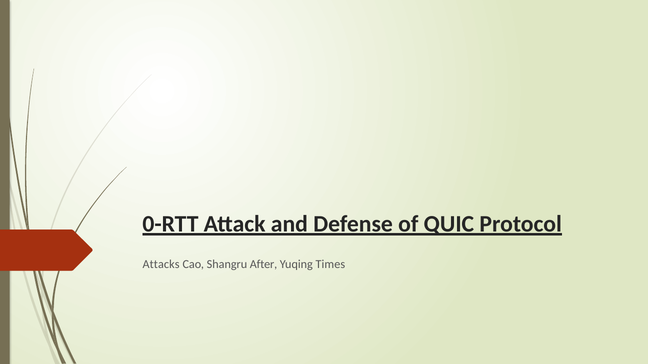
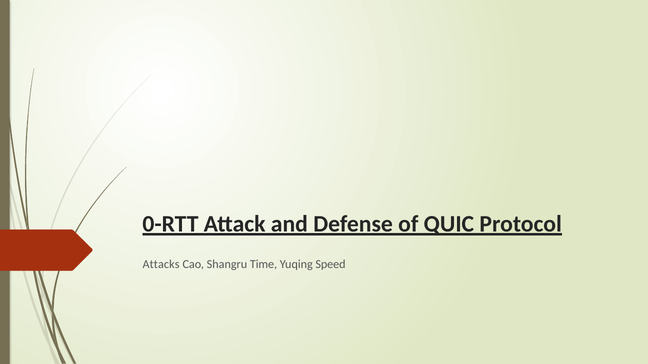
After: After -> Time (263, 264)
Times: Times -> Speed (330, 264)
